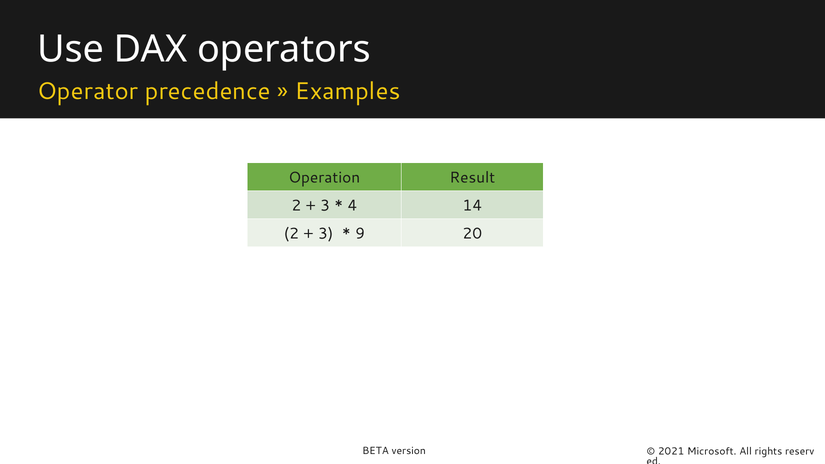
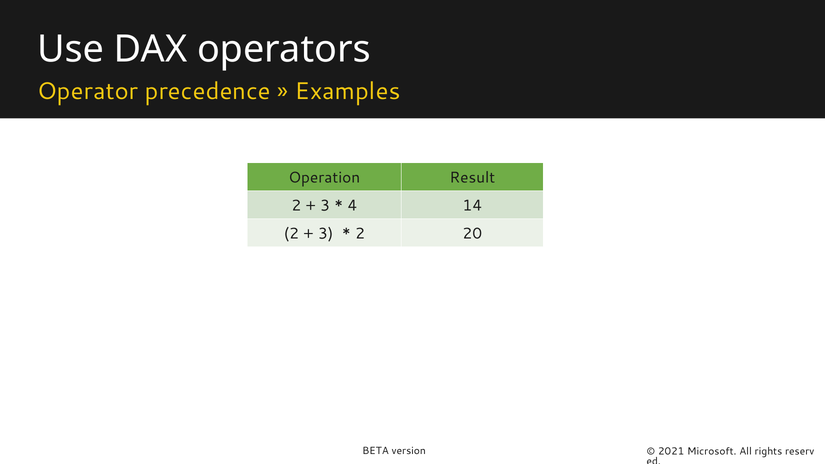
9: 9 -> 2 (360, 234)
